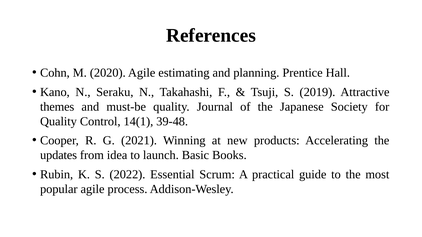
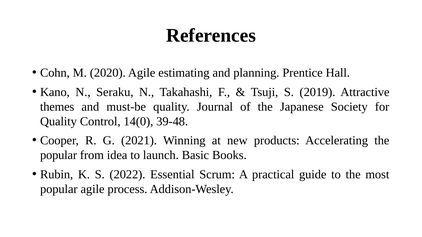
14(1: 14(1 -> 14(0 (138, 122)
updates: updates -> popular (59, 155)
